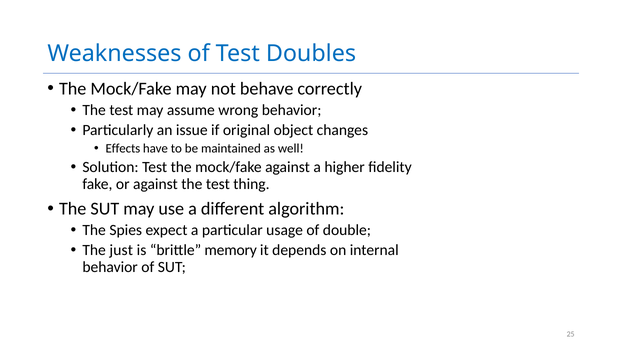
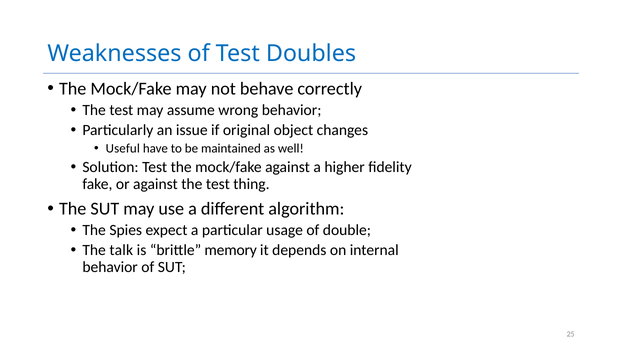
Effects: Effects -> Useful (123, 149)
just: just -> talk (121, 250)
